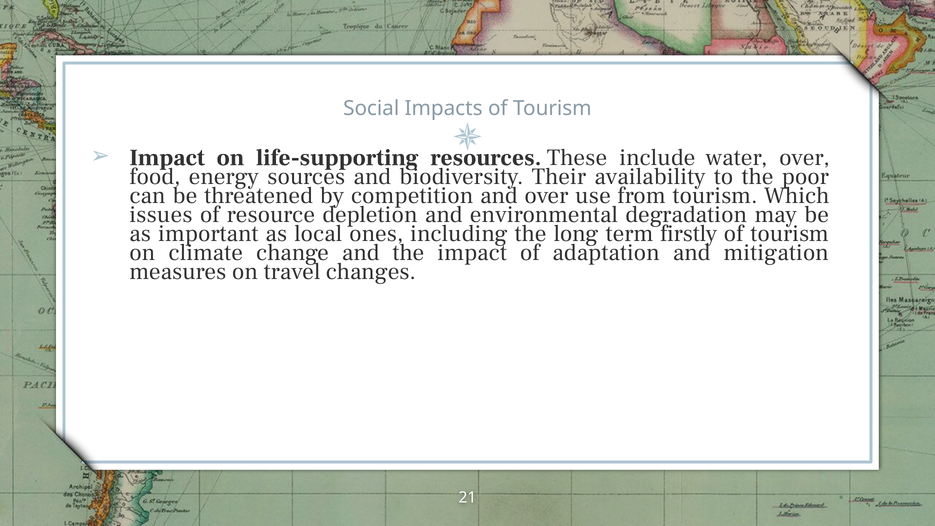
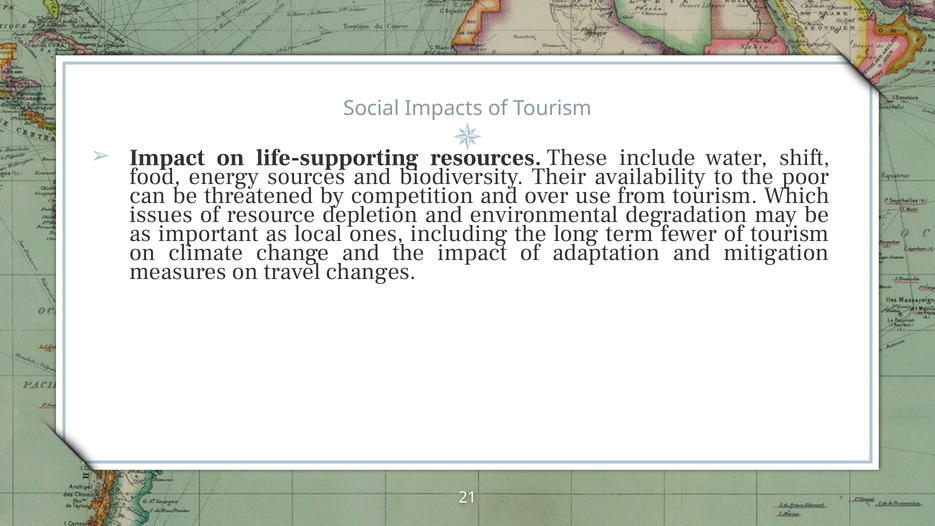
water over: over -> shift (804, 157)
firstly: firstly -> fewer (689, 234)
